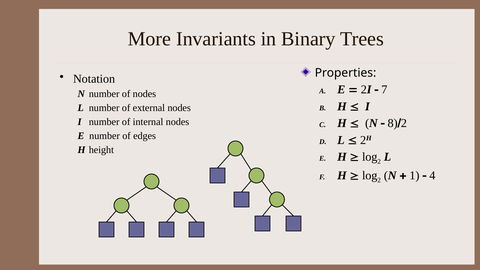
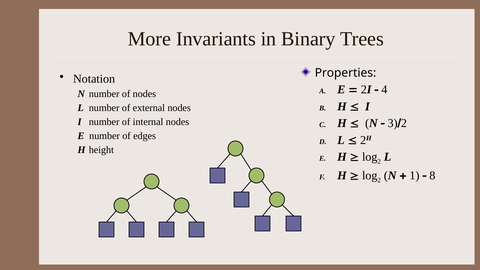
7: 7 -> 4 (384, 90)
8: 8 -> 3 (393, 123)
4: 4 -> 8 (432, 176)
